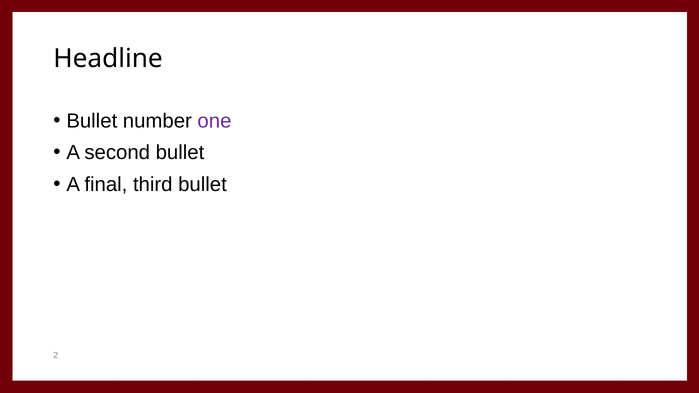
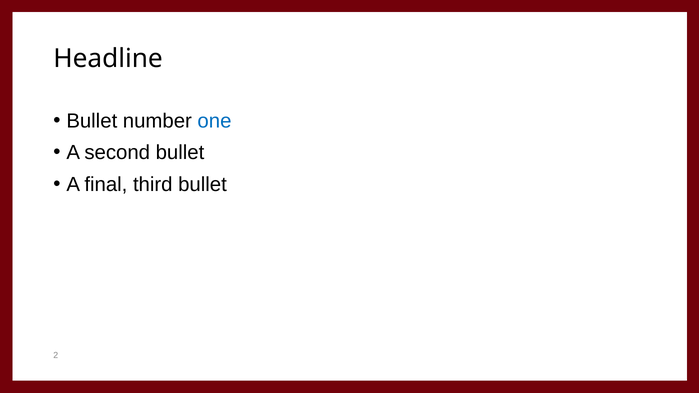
one colour: purple -> blue (214, 121)
